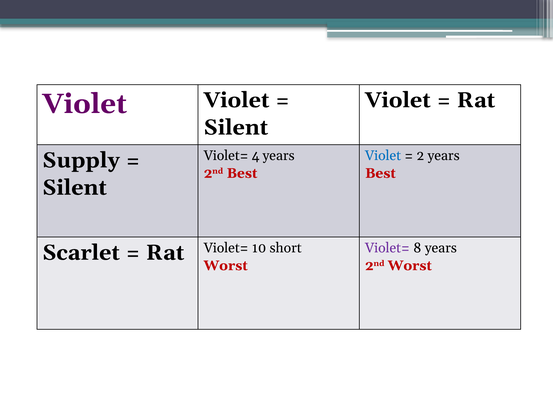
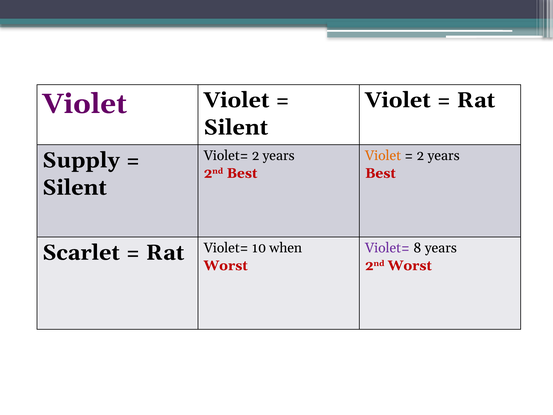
Violet= 4: 4 -> 2 (256, 156)
Violet colour: blue -> orange (383, 156)
short: short -> when (286, 248)
